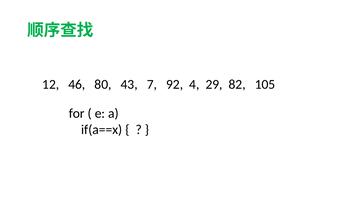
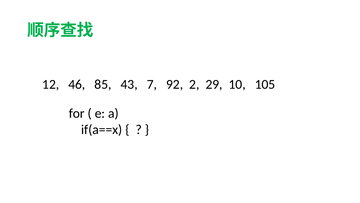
80: 80 -> 85 (103, 84)
4: 4 -> 2 (194, 84)
82: 82 -> 10 (237, 84)
